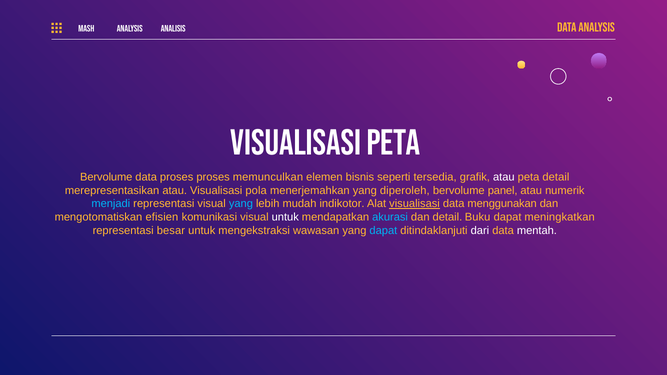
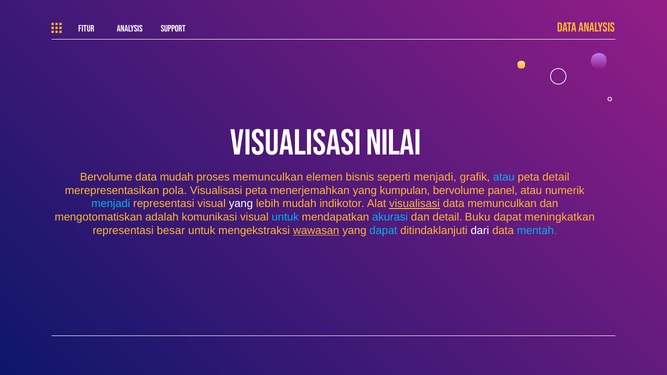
MASH: MASH -> FITUR (86, 29)
ANALISIS: ANALISIS -> SUPPORT (173, 29)
visualisasi peta: peta -> nilai (394, 143)
data proses: proses -> mudah (177, 177)
seperti tersedia: tersedia -> menjadi (435, 177)
atau colour: white -> light blue (504, 177)
merepresentasikan atau: atau -> pola (175, 190)
Visualisasi pola: pola -> peta (256, 190)
diperoleh: diperoleh -> kumpulan (405, 190)
yang colour: light blue -> white (241, 204)
data menggunakan: menggunakan -> memunculkan (502, 204)
efisien: efisien -> adalah (162, 217)
untuk colour: white -> light blue (285, 217)
wawasan underline: none -> present (316, 230)
mentah colour: white -> light blue (537, 230)
